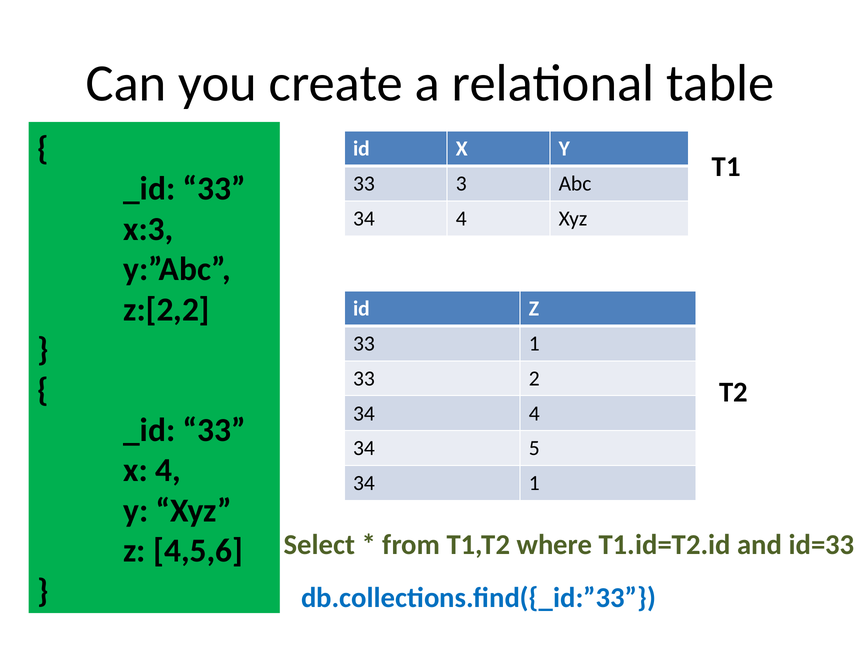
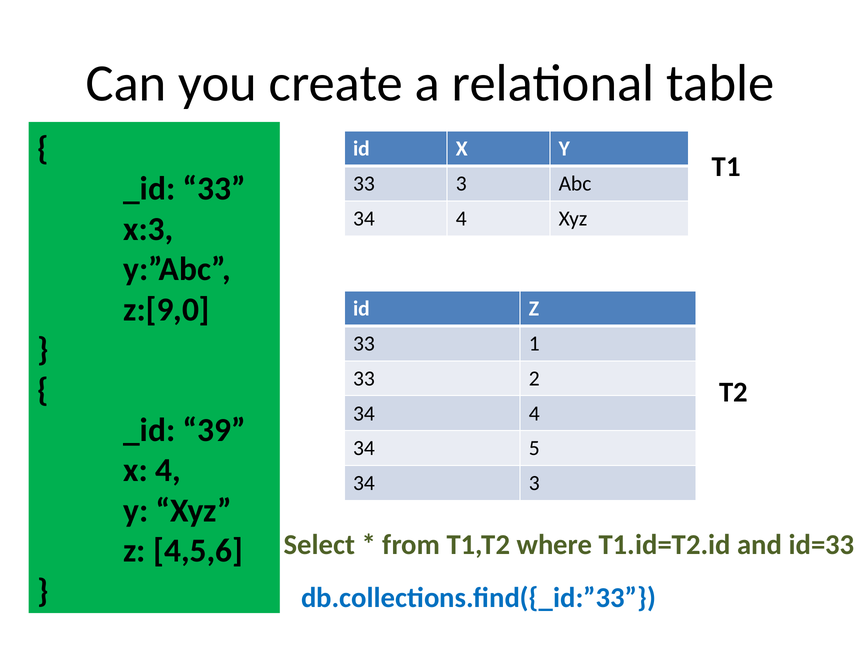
z:[2,2: z:[2,2 -> z:[9,0 (167, 309)
33: 33 -> 39 (214, 430)
34 1: 1 -> 3 (534, 483)
